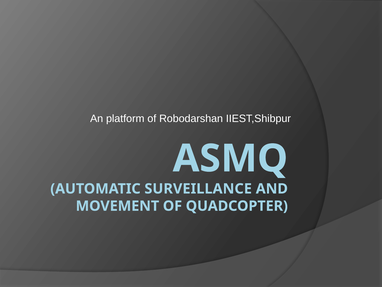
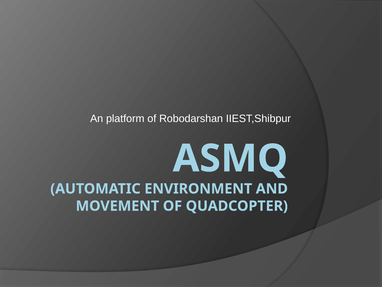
SURVEILLANCE: SURVEILLANCE -> ENVIRONMENT (198, 188)
